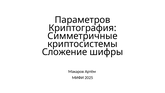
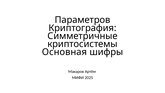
Сложение: Сложение -> Основная (64, 52)
